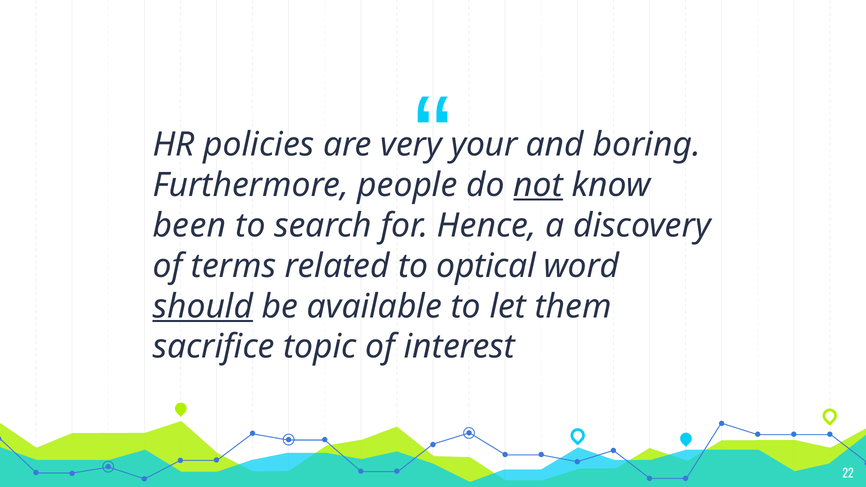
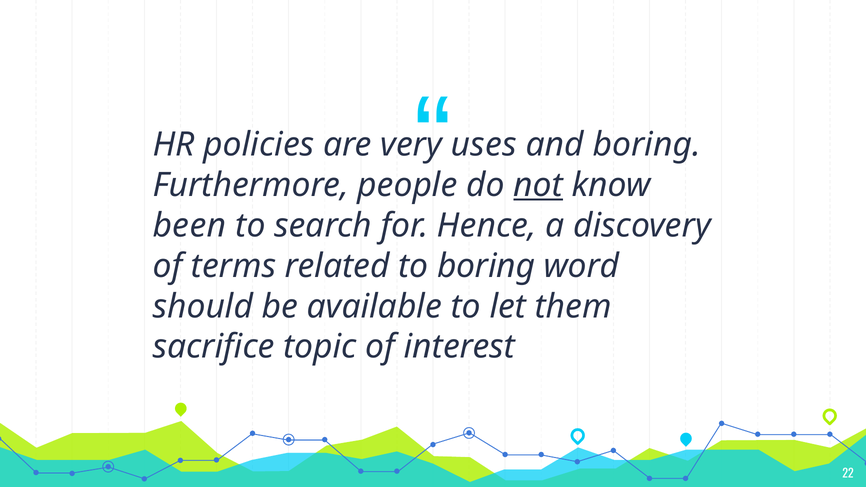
your: your -> uses (484, 145)
to optical: optical -> boring (486, 266)
should underline: present -> none (203, 307)
